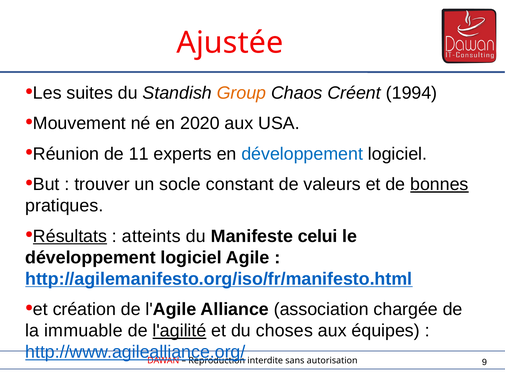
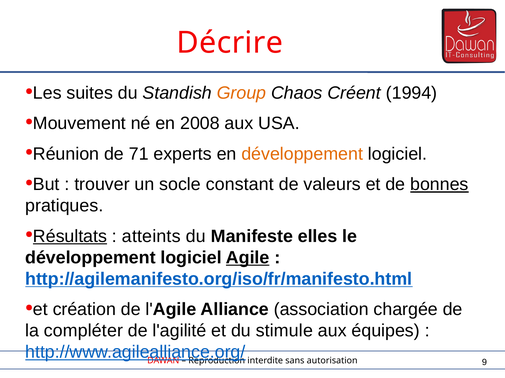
Ajustée: Ajustée -> Décrire (230, 43)
2020: 2020 -> 2008 (200, 124)
11: 11 -> 71 (139, 154)
développement colour: blue -> orange (302, 154)
celui: celui -> elles (318, 237)
Agile underline: none -> present (248, 258)
immuable: immuable -> compléter (83, 331)
l'agilité underline: present -> none (180, 331)
choses: choses -> stimule (284, 331)
